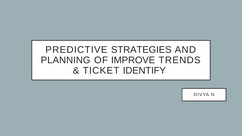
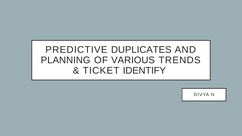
STRATEGIES: STRATEGIES -> DUPLICATES (141, 50)
IMPROVE: IMPROVE -> VARIOUS (133, 60)
